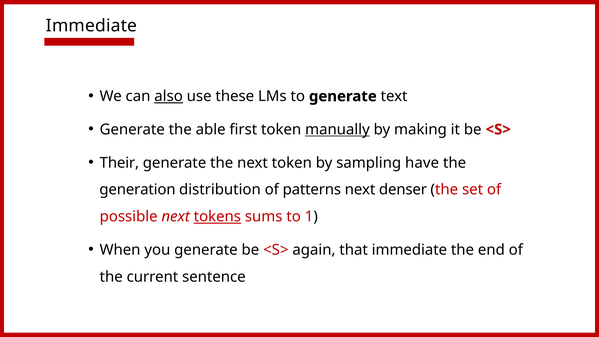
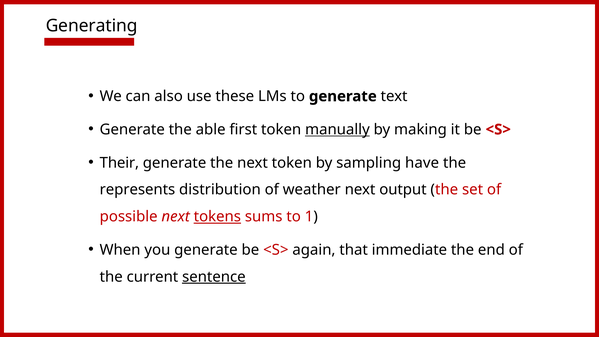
Immediate: Immediate -> Generating (92, 26)
also underline: present -> none (169, 96)
generation: generation -> represents (137, 190)
patterns: patterns -> weather (312, 190)
denser: denser -> output (403, 190)
sentence underline: none -> present (214, 277)
